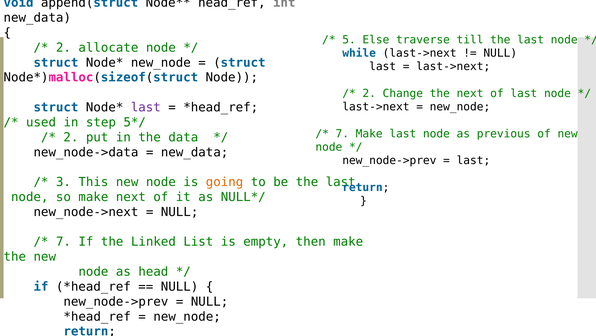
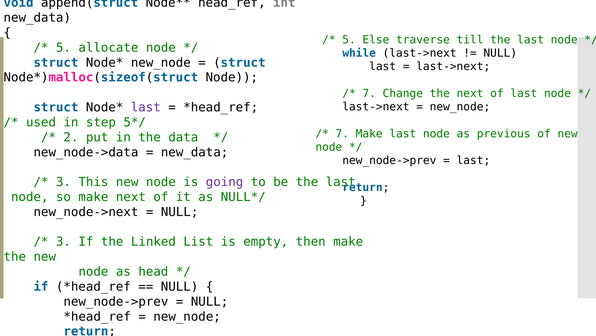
2: 2 -> 5 (63, 48)
2: 2 -> 7 (369, 93)
going colour: orange -> purple (225, 182)
7: 7 -> 3 (63, 241)
